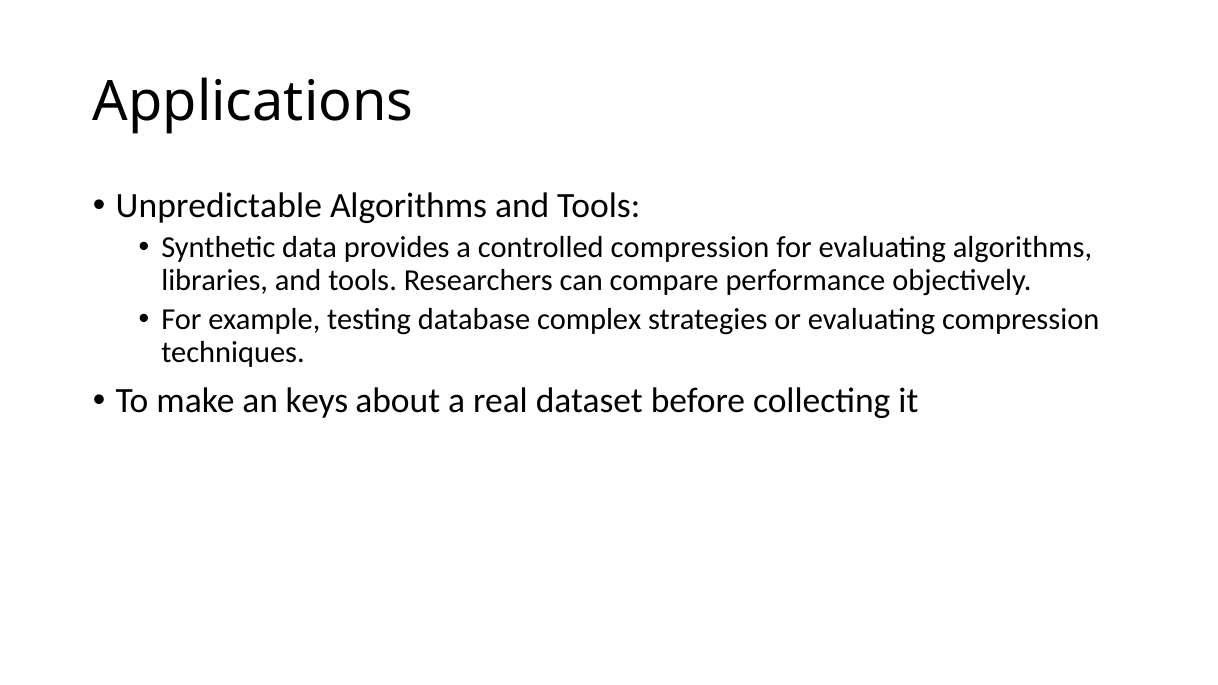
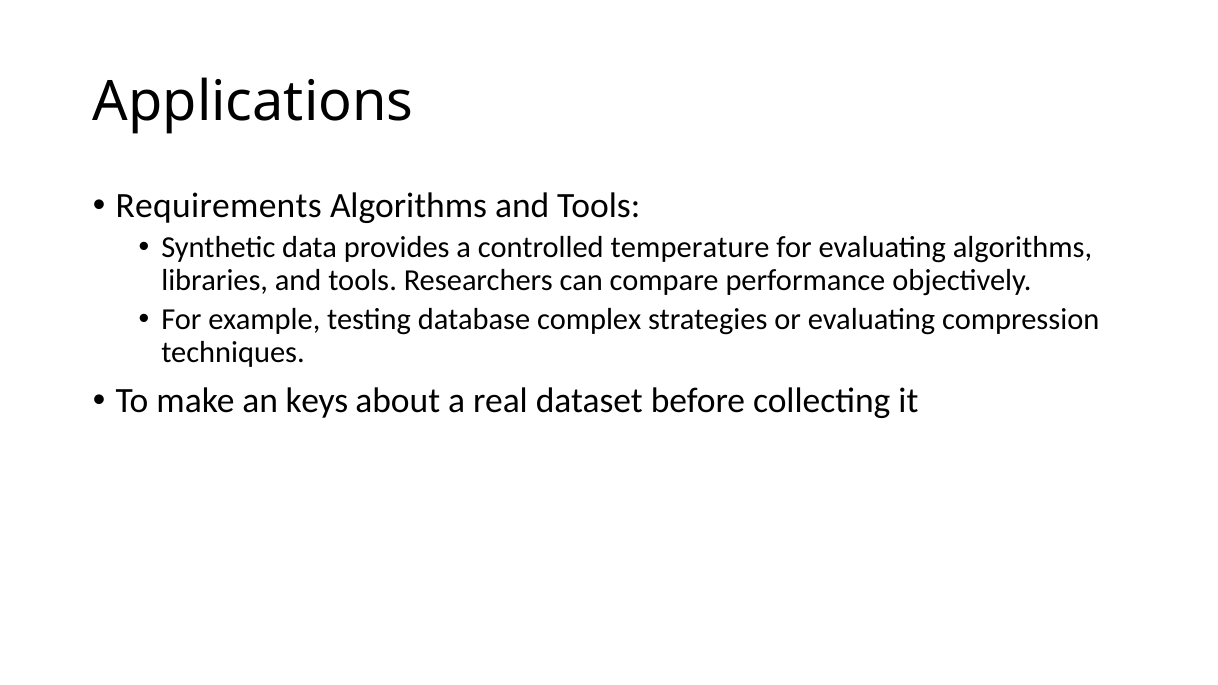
Unpredictable: Unpredictable -> Requirements (219, 206)
controlled compression: compression -> temperature (690, 248)
